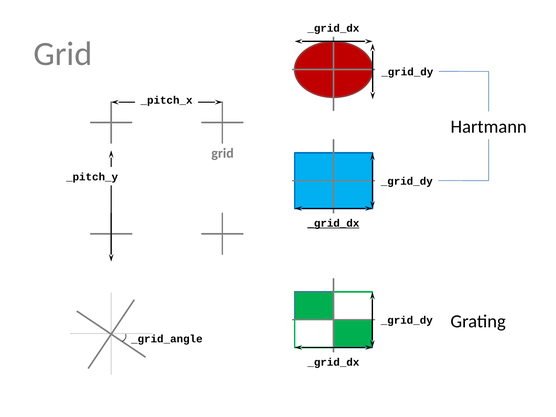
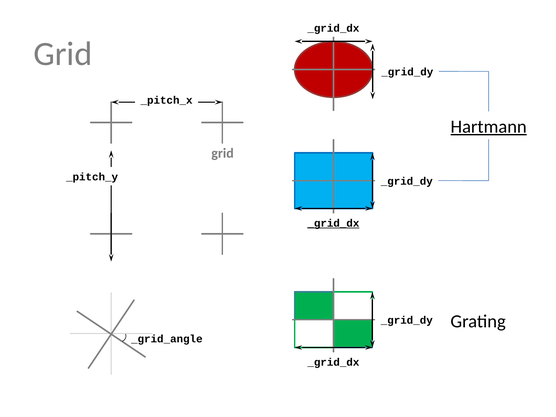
Hartmann underline: none -> present (489, 127)
